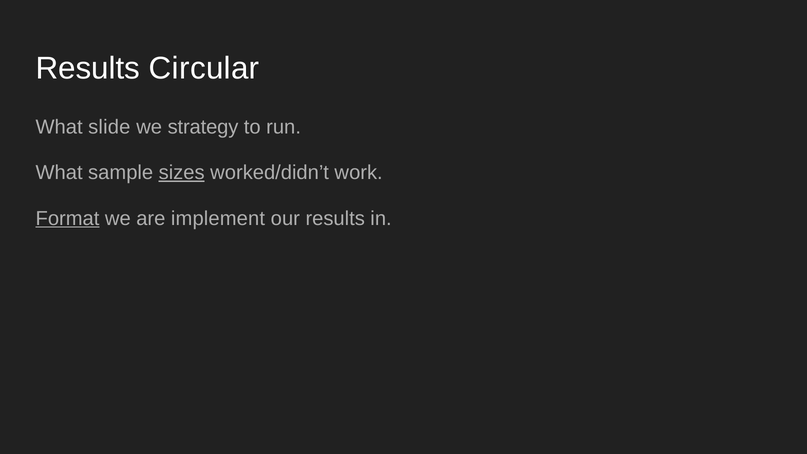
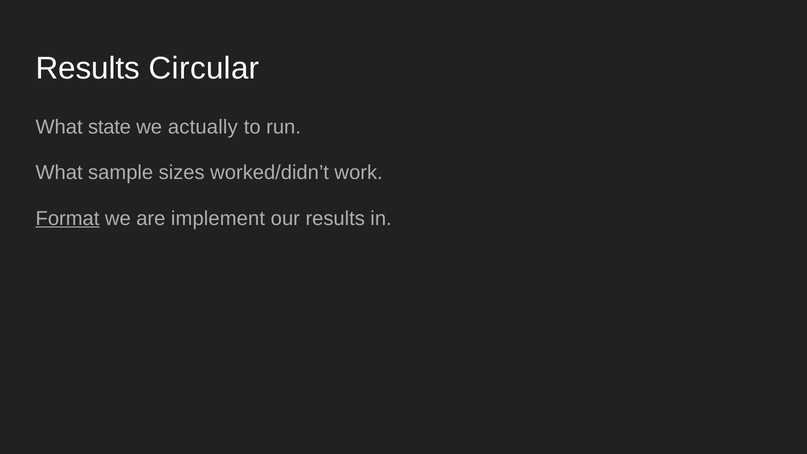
slide: slide -> state (110, 127)
strategy: strategy -> actually (203, 127)
sizes underline: present -> none (182, 173)
